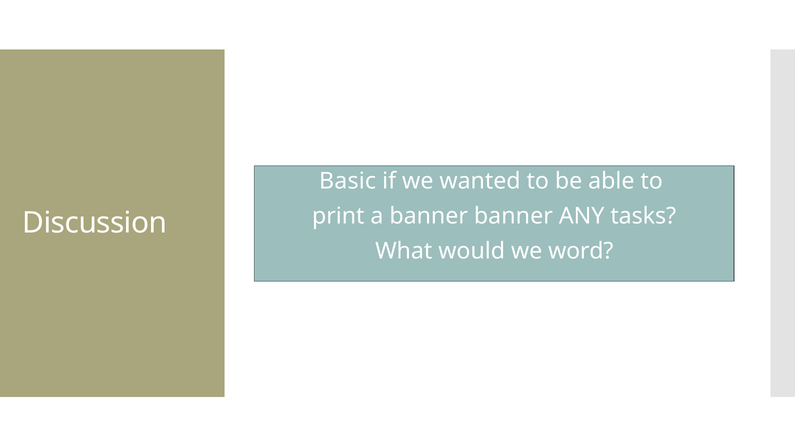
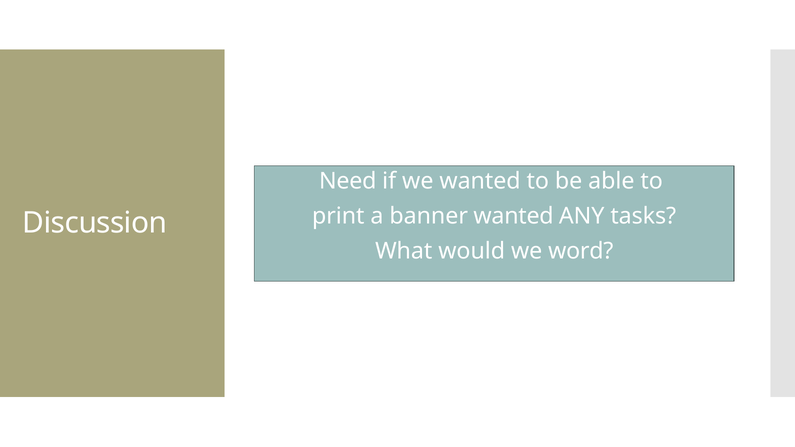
Basic: Basic -> Need (348, 181)
banner banner: banner -> wanted (514, 216)
